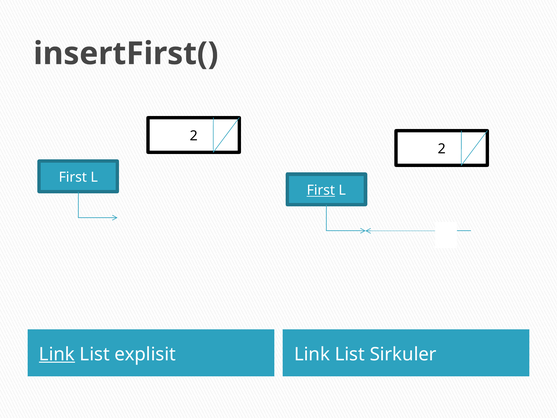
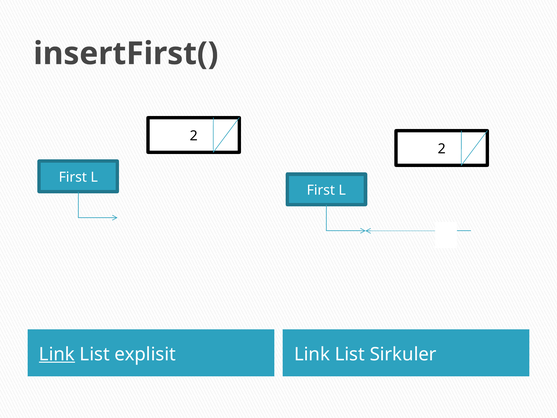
First underline: present -> none (321, 190)
